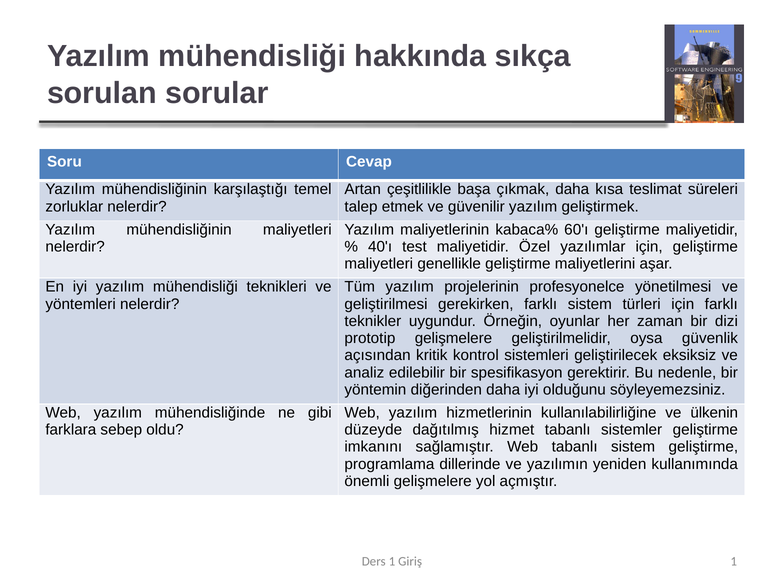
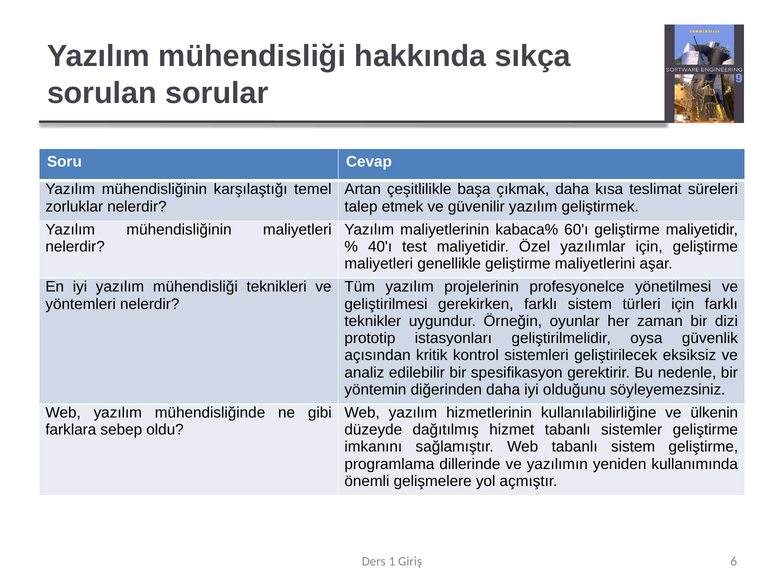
prototip gelişmelere: gelişmelere -> istasyonları (453, 338)
Giriş 1: 1 -> 6 (734, 561)
